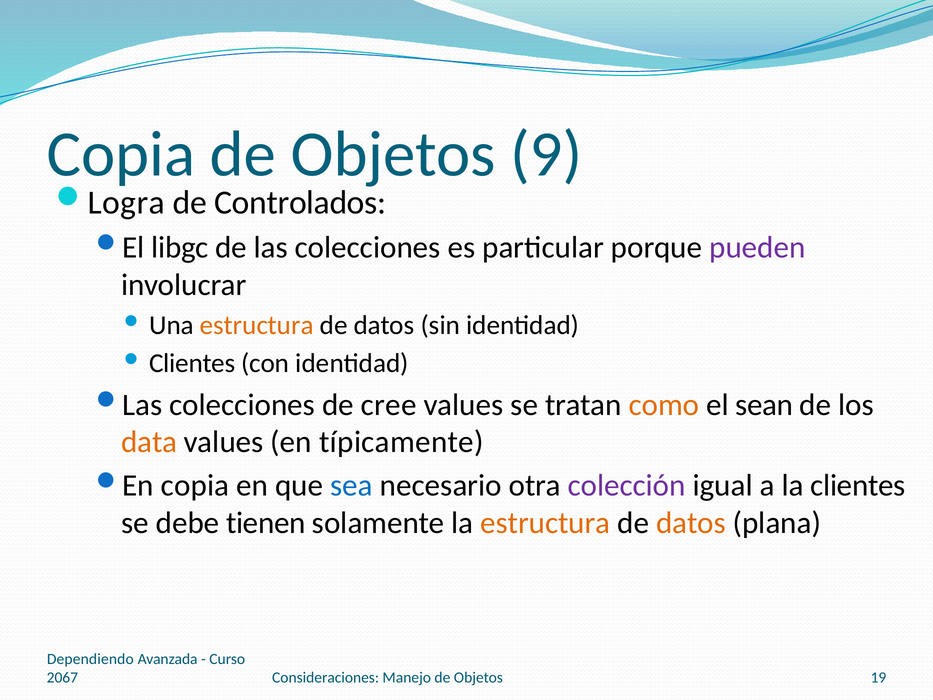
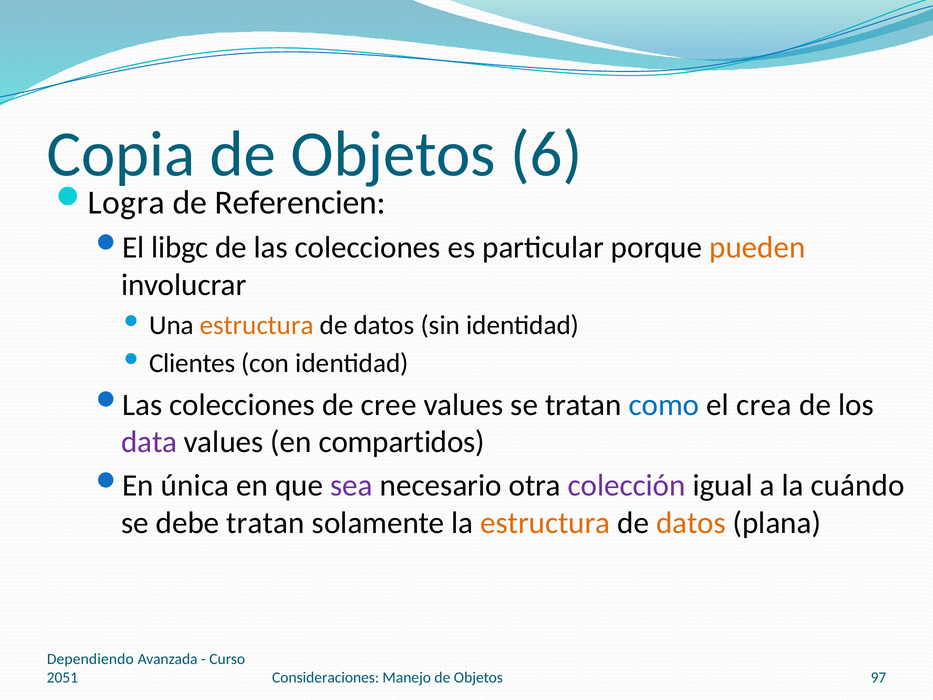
9: 9 -> 6 (546, 154)
Controlados: Controlados -> Referencien (300, 203)
pueden colour: purple -> orange (757, 248)
como colour: orange -> blue (664, 405)
sean: sean -> crea (764, 405)
data colour: orange -> purple (149, 442)
típicamente: típicamente -> compartidos (402, 442)
copia: copia -> única (195, 485)
sea colour: blue -> purple (352, 485)
la clientes: clientes -> cuándo (858, 485)
debe tienen: tienen -> tratan (266, 523)
19: 19 -> 97 (878, 677)
2067: 2067 -> 2051 (62, 678)
